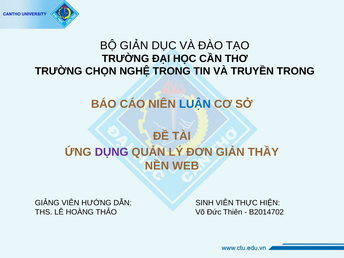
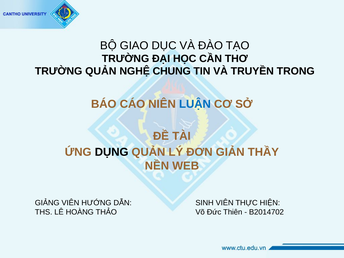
BỘ GIẢN: GIẢN -> GIAO (134, 46)
TRƯỜNG CHỌN: CHỌN -> QUẢN (101, 71)
NGHỆ TRONG: TRONG -> CHUNG (172, 71)
DỤNG colour: purple -> black (112, 152)
